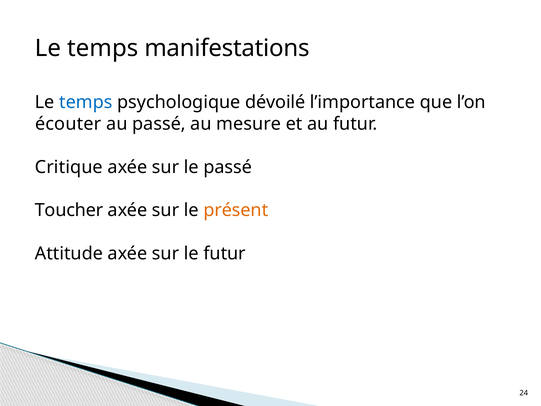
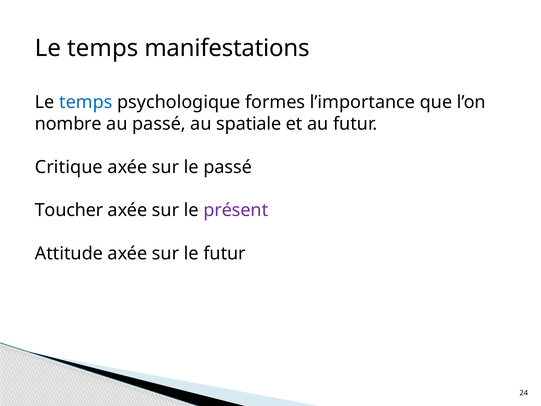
dévoilé: dévoilé -> formes (275, 102)
écouter: écouter -> nombre (68, 124)
mesure: mesure -> spatiale (249, 124)
présent colour: orange -> purple (236, 210)
